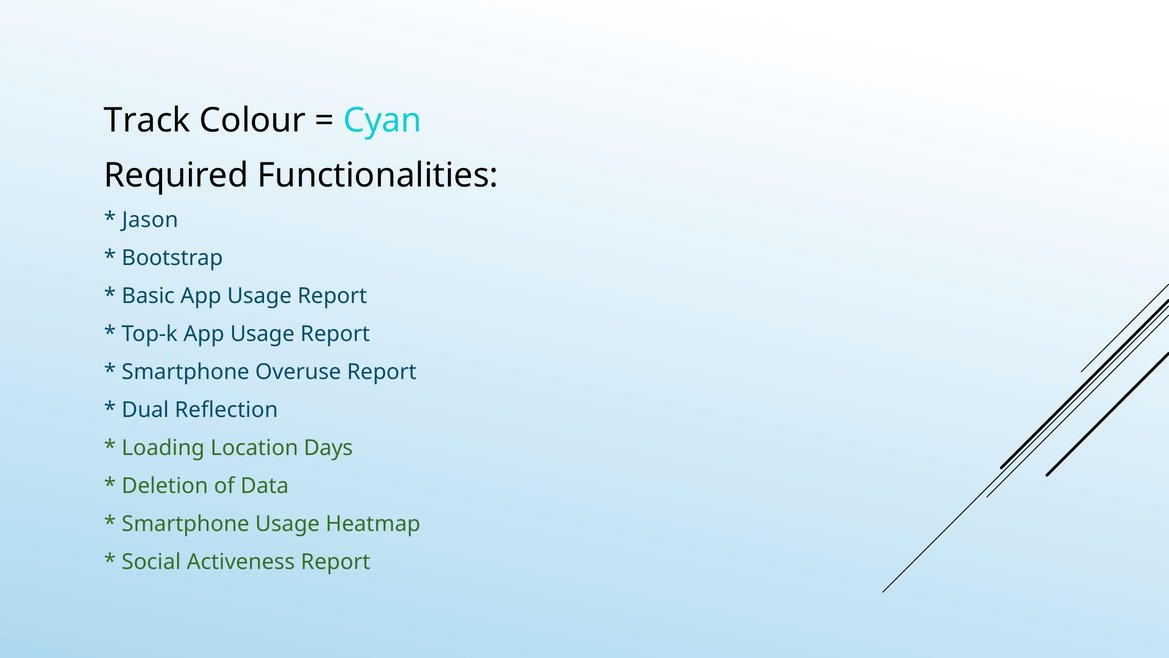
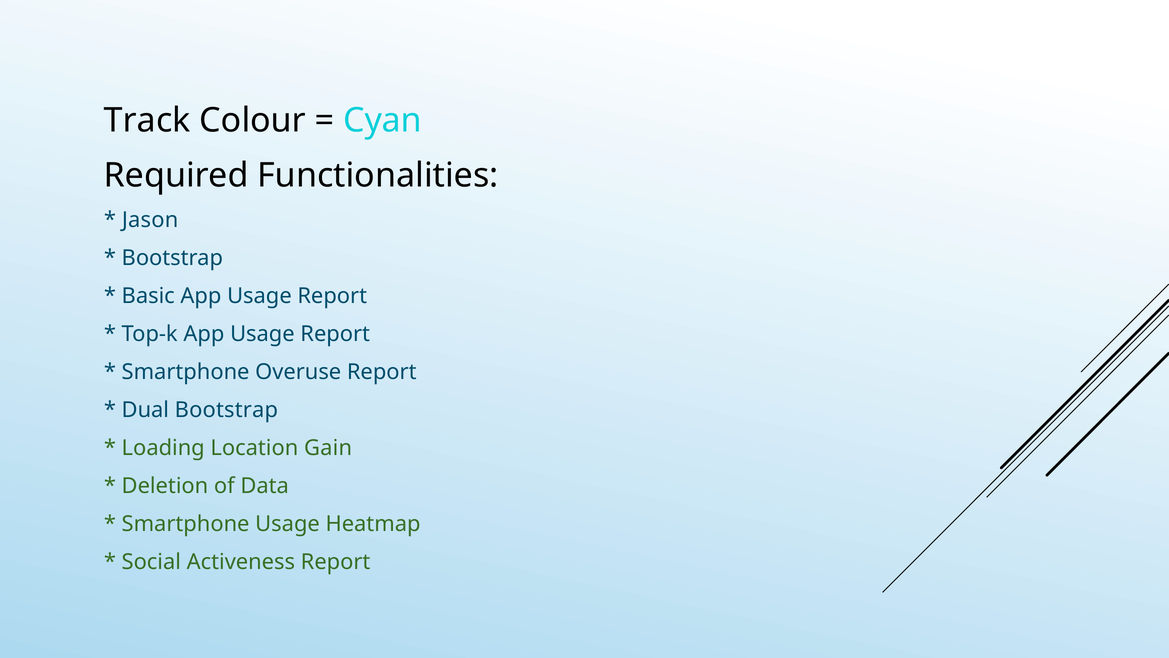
Dual Reflection: Reflection -> Bootstrap (226, 410)
Days: Days -> Gain (328, 448)
